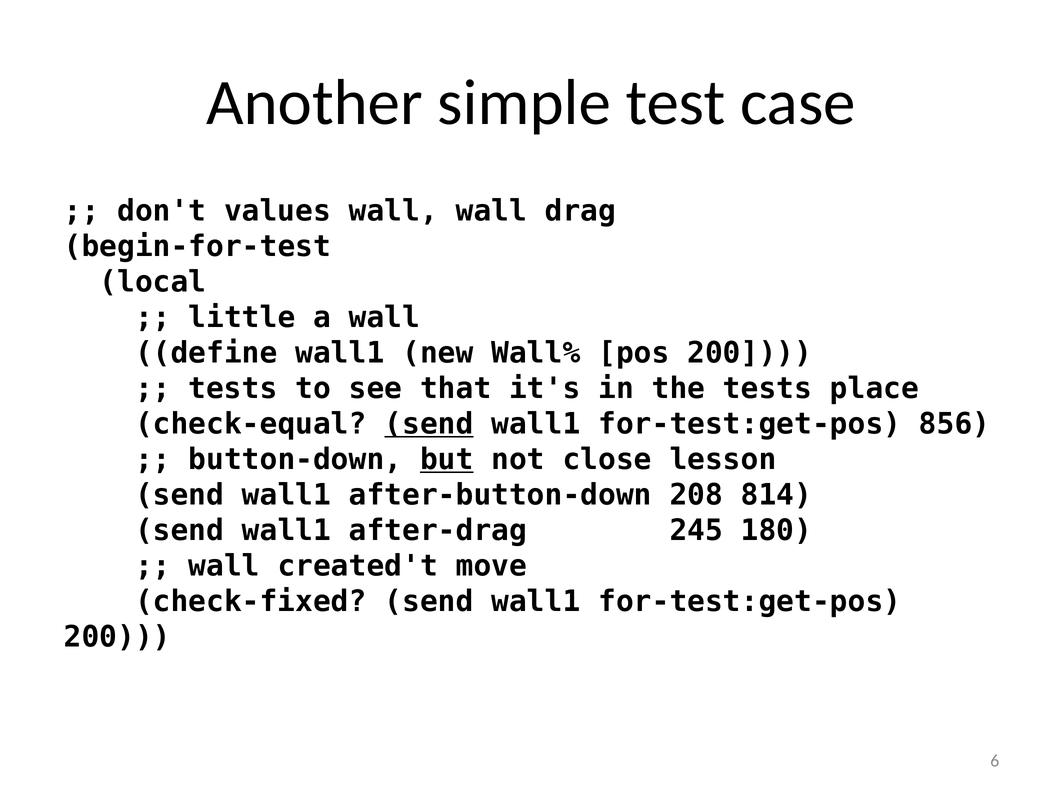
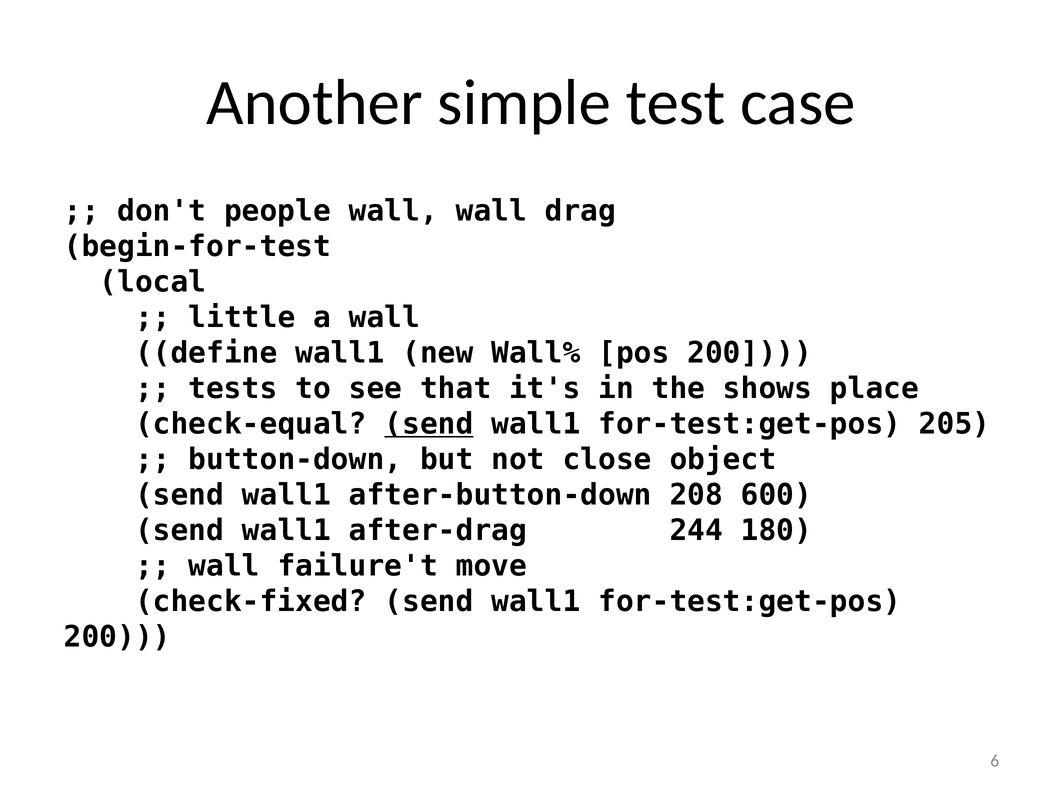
values: values -> people (277, 211)
the tests: tests -> shows (767, 389)
856: 856 -> 205 (955, 424)
but underline: present -> none (447, 460)
lesson: lesson -> object (723, 460)
814: 814 -> 600 (776, 495)
245: 245 -> 244 (696, 531)
created't: created't -> failure't (358, 566)
